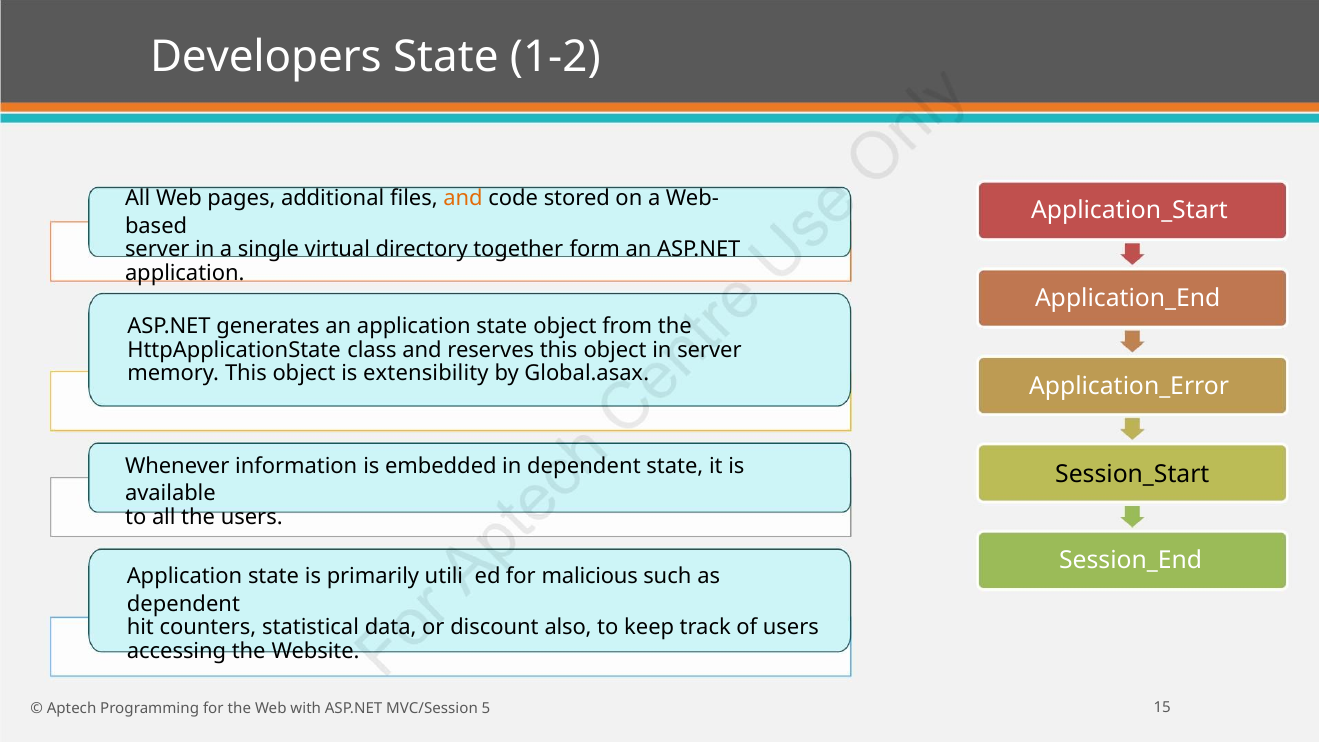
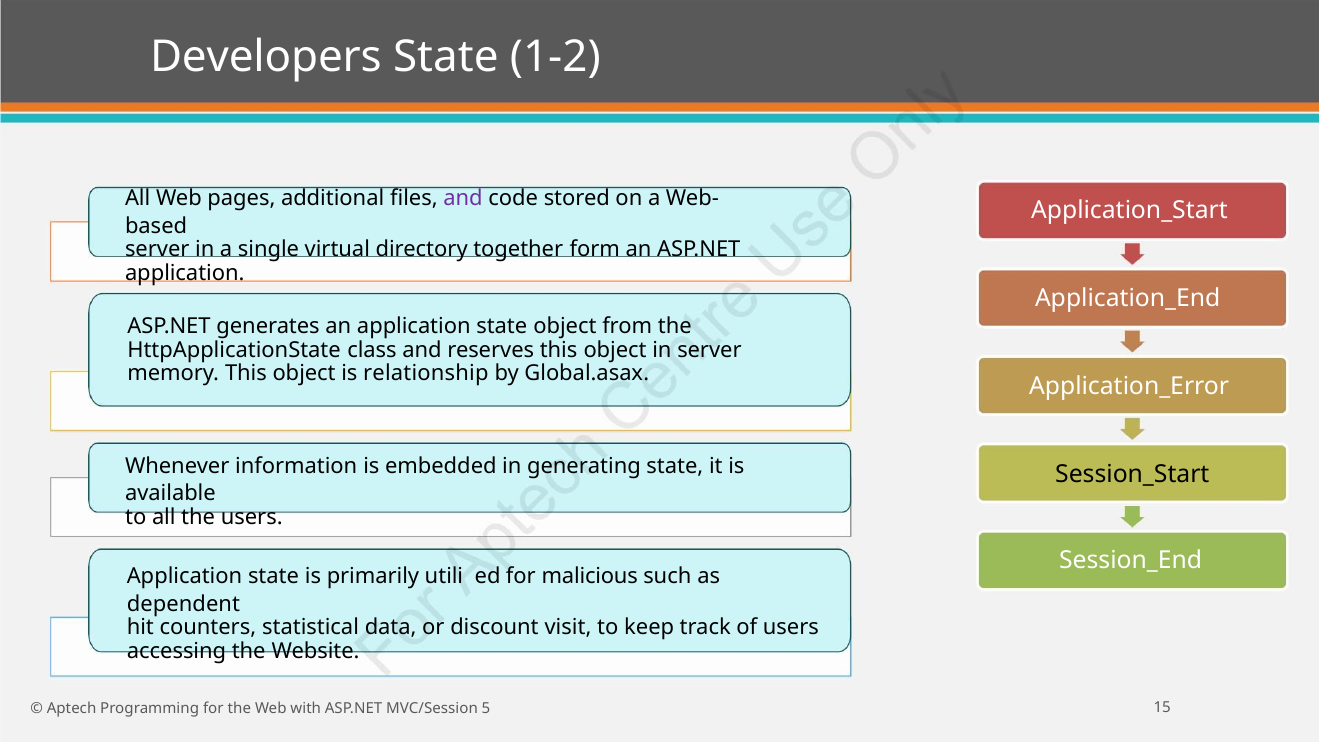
and colour: orange -> purple (463, 199)
extensibility: extensibility -> relationship (426, 374)
in dependent: dependent -> generating (584, 466)
also: also -> visit (568, 628)
